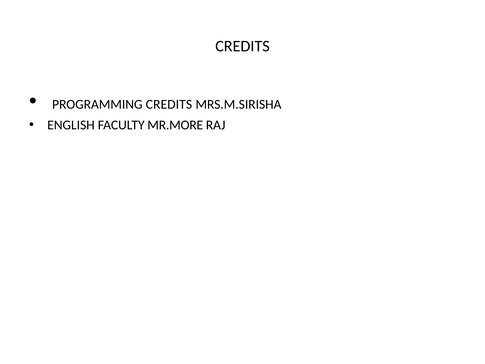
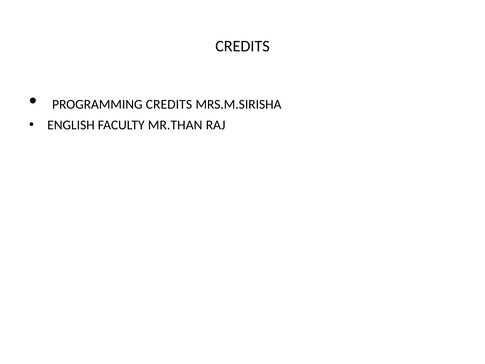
MR.MORE: MR.MORE -> MR.THAN (175, 125)
